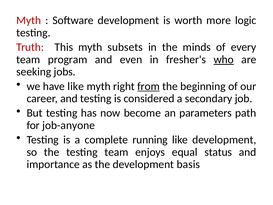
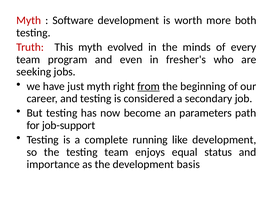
logic: logic -> both (246, 20)
subsets: subsets -> evolved (125, 47)
who underline: present -> none (224, 59)
have like: like -> just (76, 86)
job-anyone: job-anyone -> job-support (69, 125)
